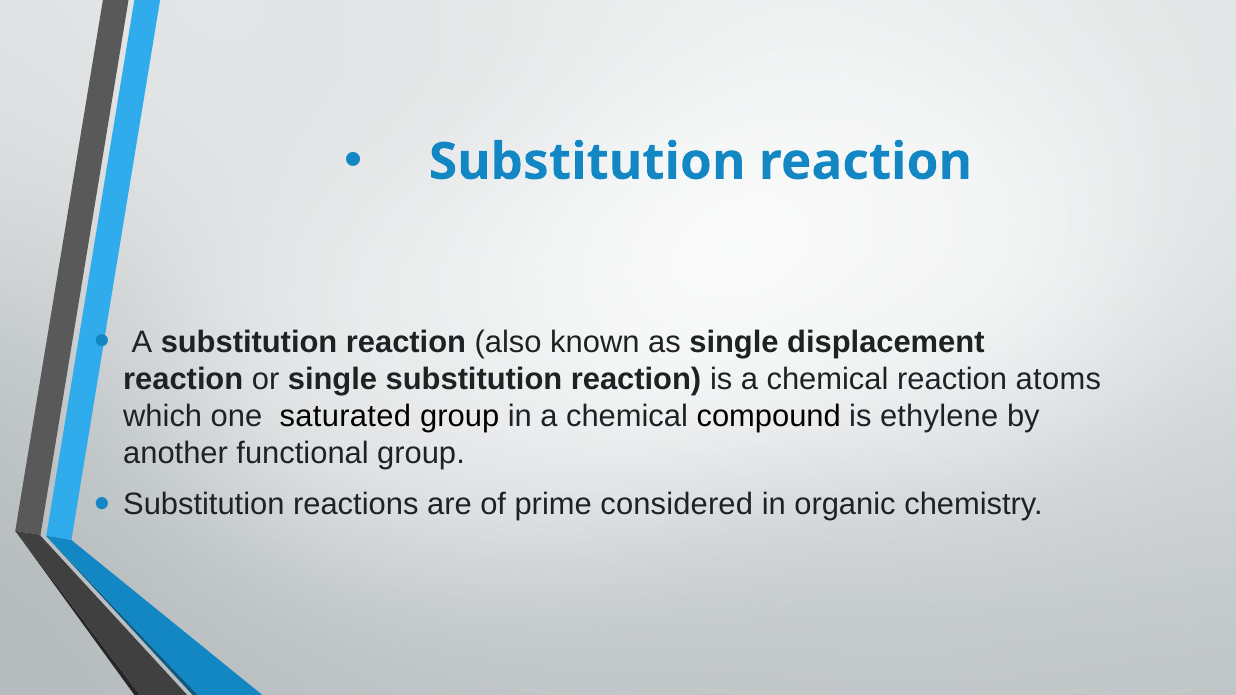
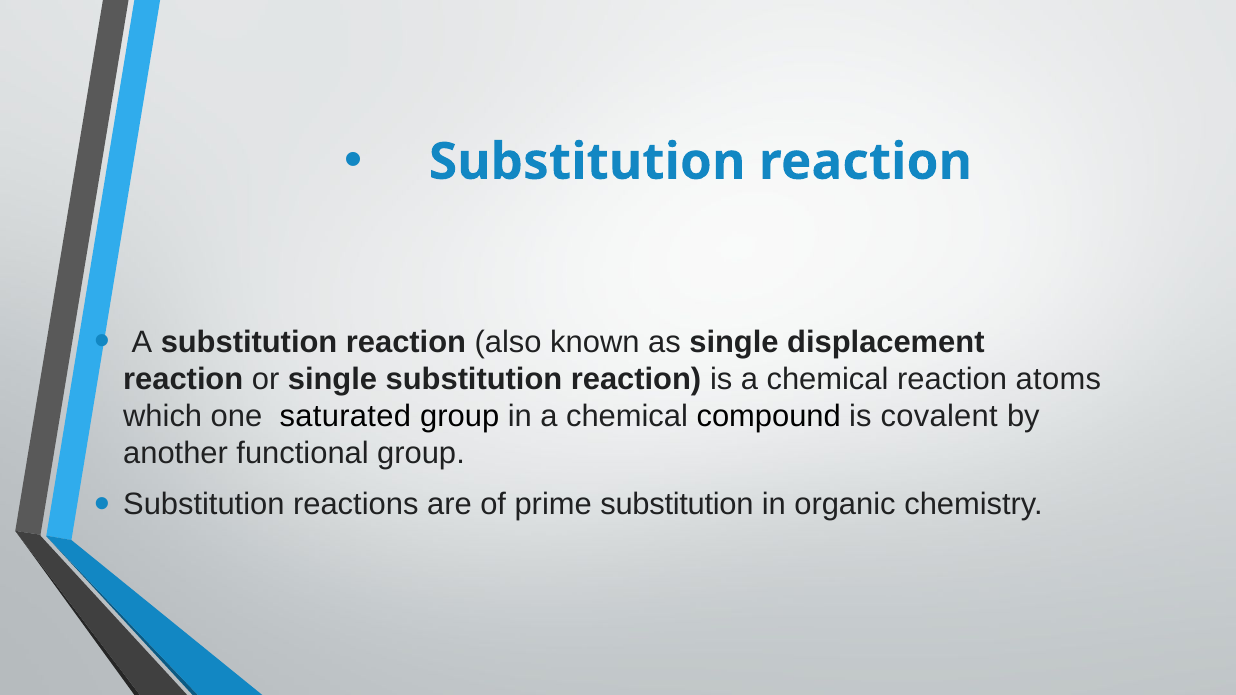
ethylene: ethylene -> covalent (939, 417)
prime considered: considered -> substitution (677, 505)
